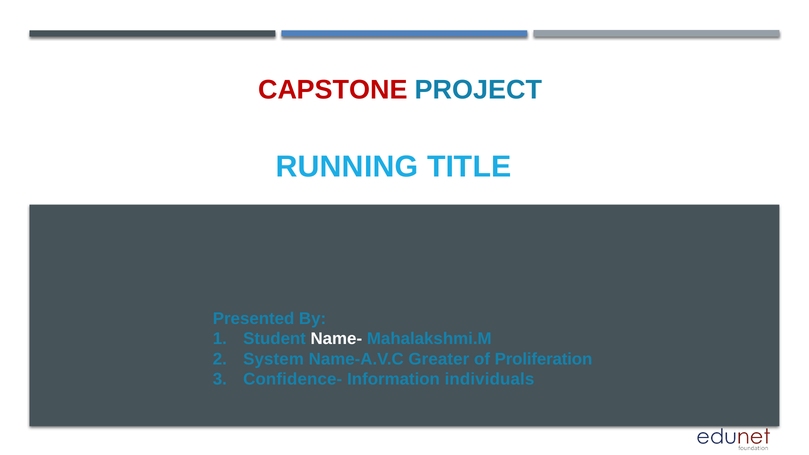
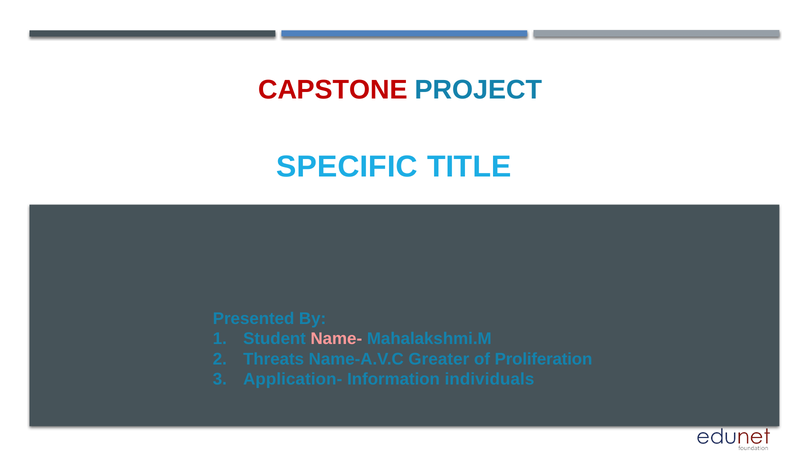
RUNNING: RUNNING -> SPECIFIC (347, 167)
Name- colour: white -> pink (336, 339)
System: System -> Threats (274, 359)
Confidence-: Confidence- -> Application- (293, 379)
